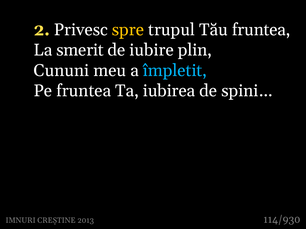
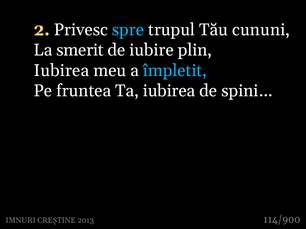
spre colour: yellow -> light blue (128, 30)
Tău fruntea: fruntea -> cununi (261, 30)
Cununi: Cununi -> Iubirea (61, 71)
114/930: 114/930 -> 114/900 (282, 220)
